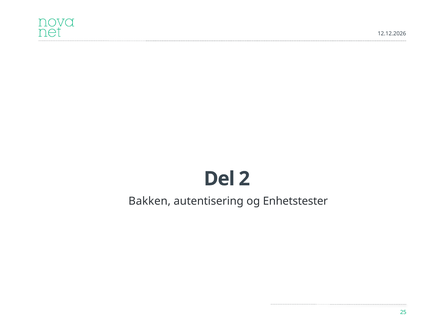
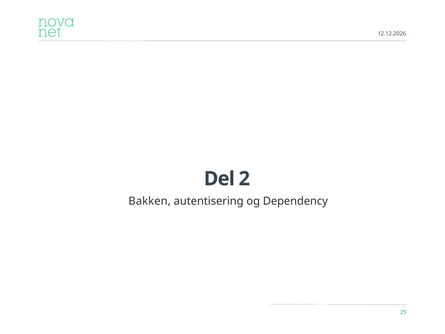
Enhetstester: Enhetstester -> Dependency (295, 201)
